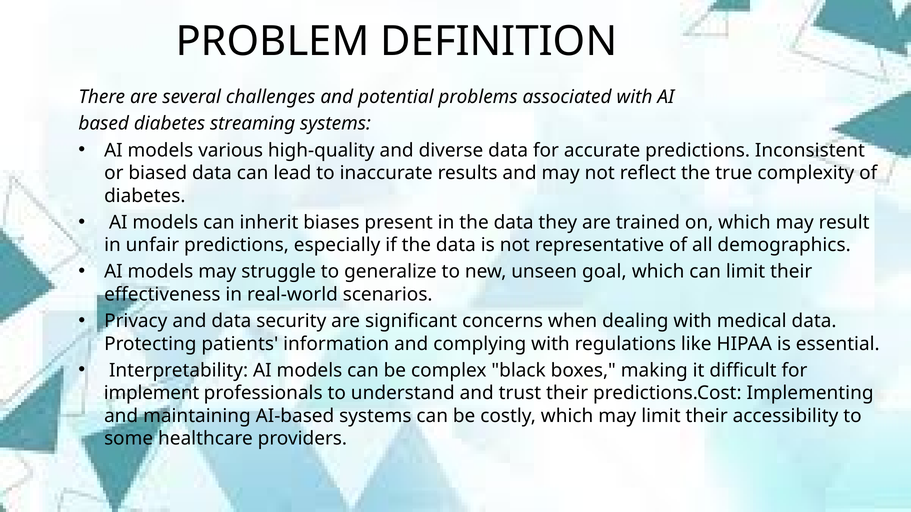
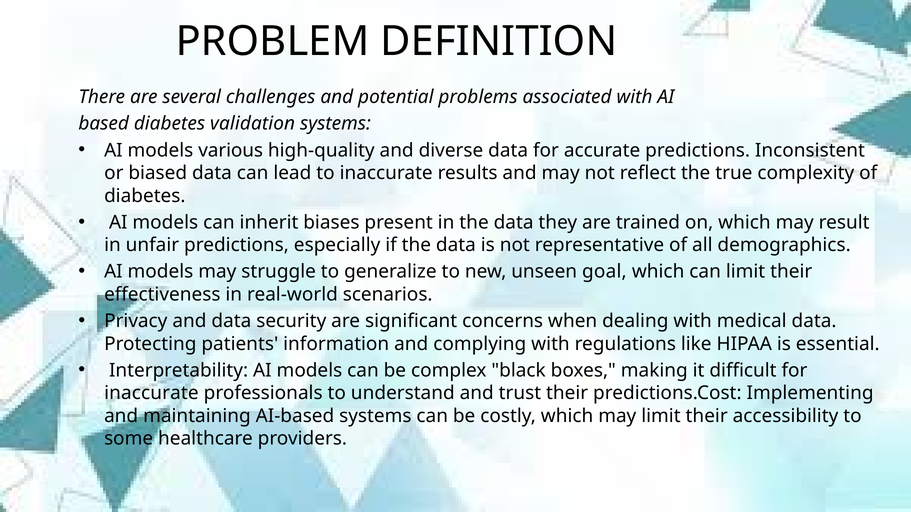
streaming: streaming -> validation (253, 124)
implement: implement -> inaccurate (151, 393)
